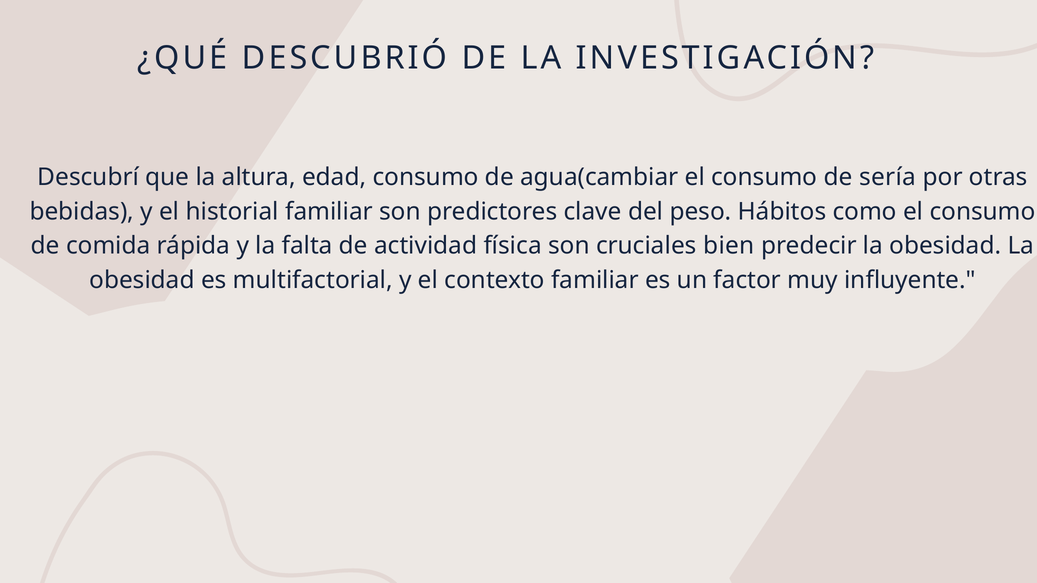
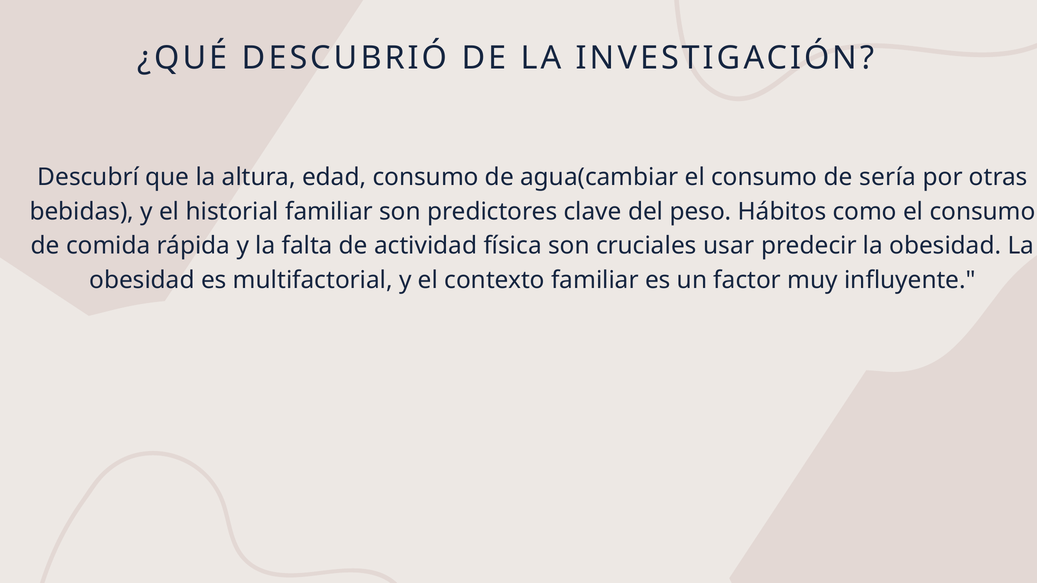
bien: bien -> usar (729, 246)
